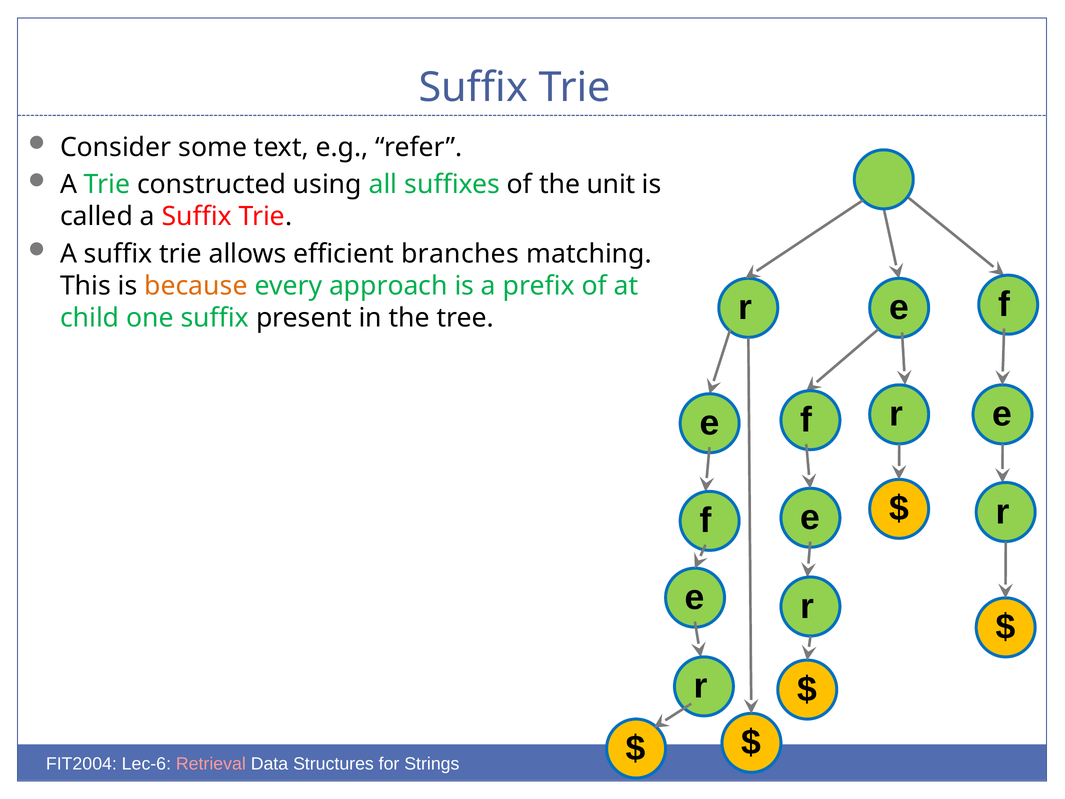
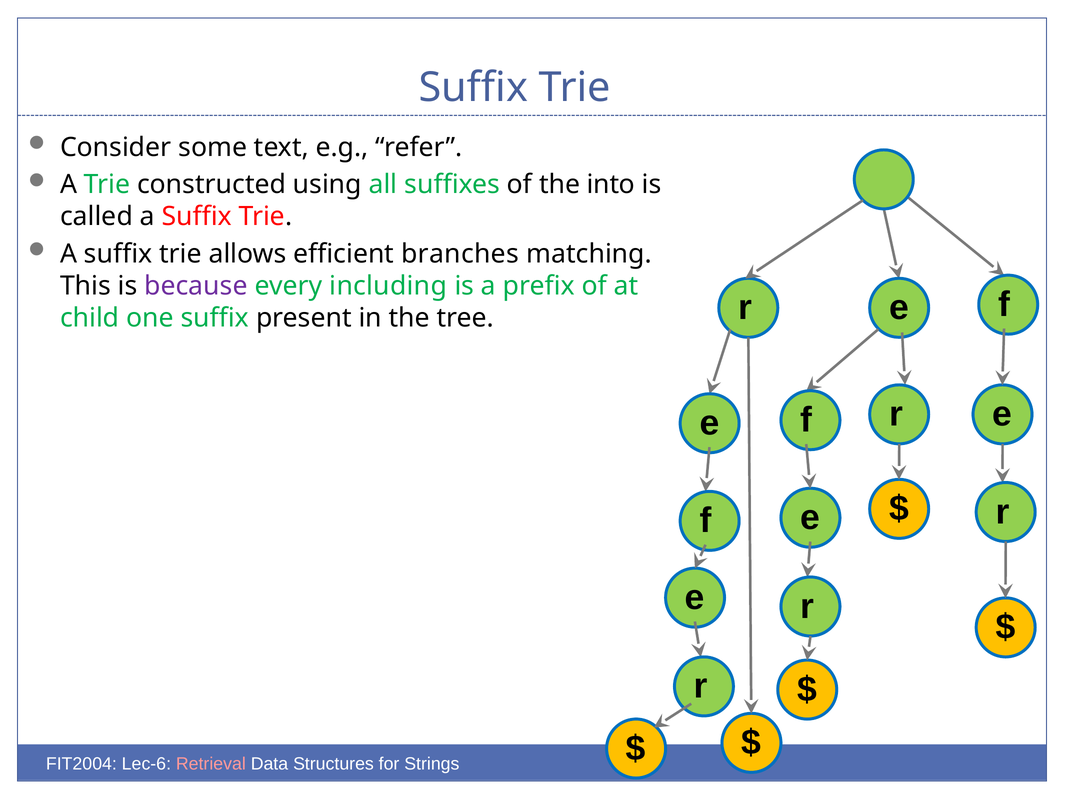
unit: unit -> into (611, 185)
because colour: orange -> purple (196, 286)
approach: approach -> including (388, 286)
